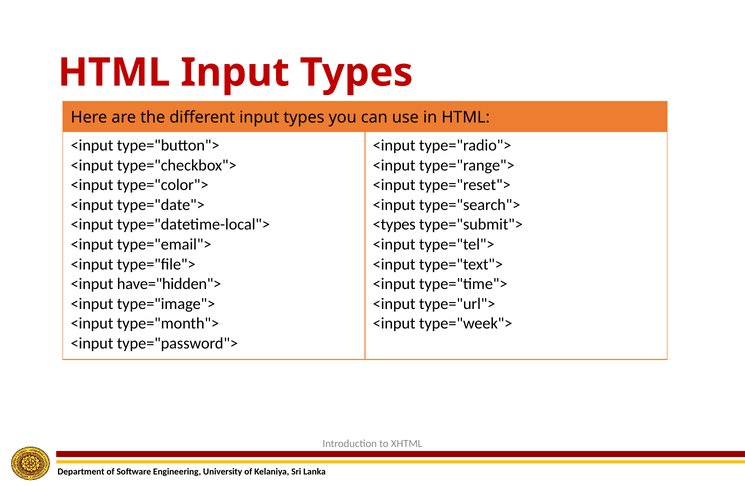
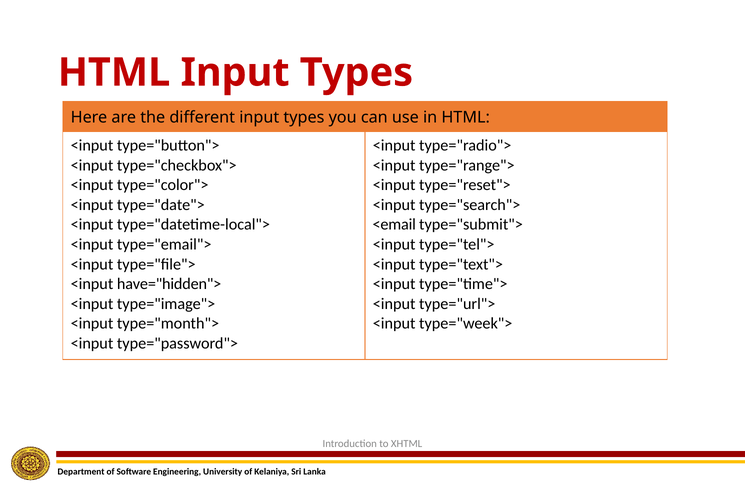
<types: <types -> <email (394, 225)
